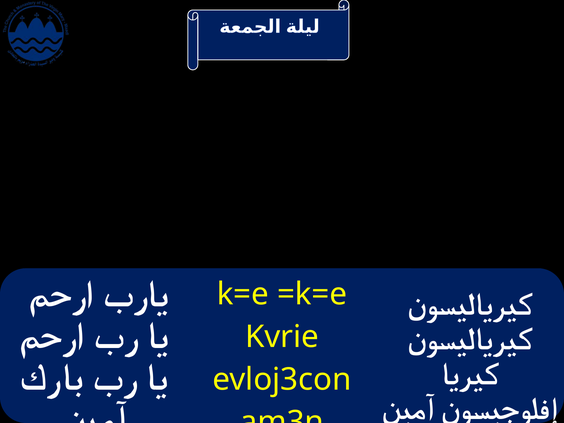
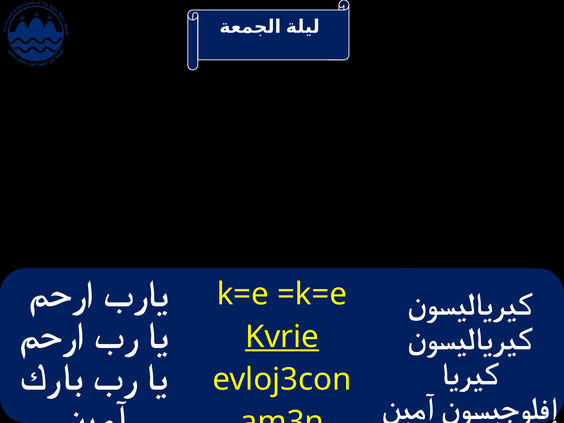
Kvrie underline: none -> present (282, 337)
